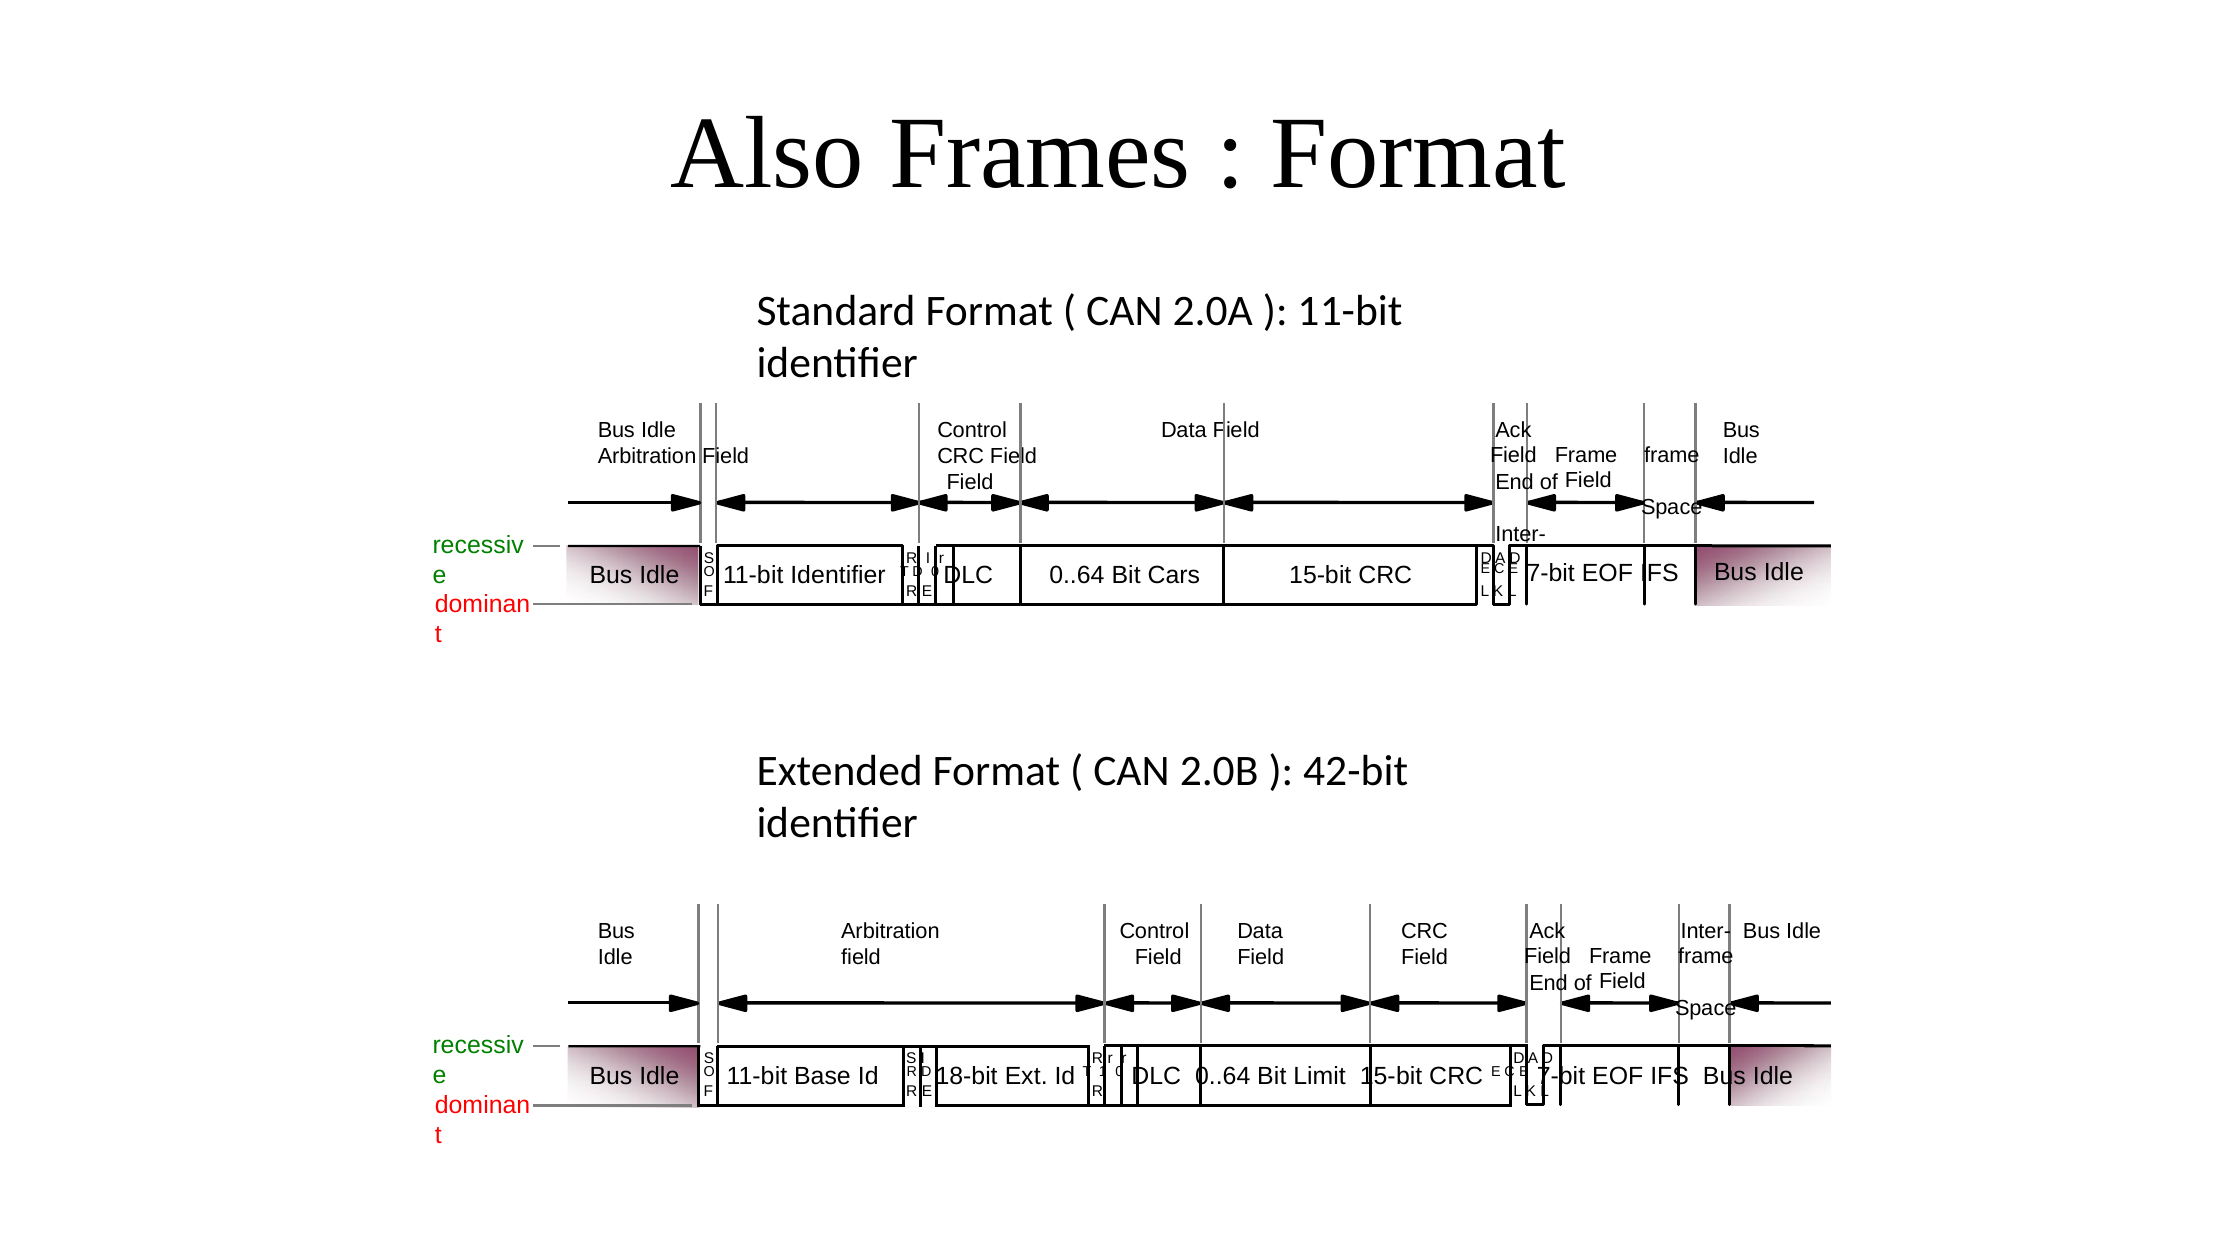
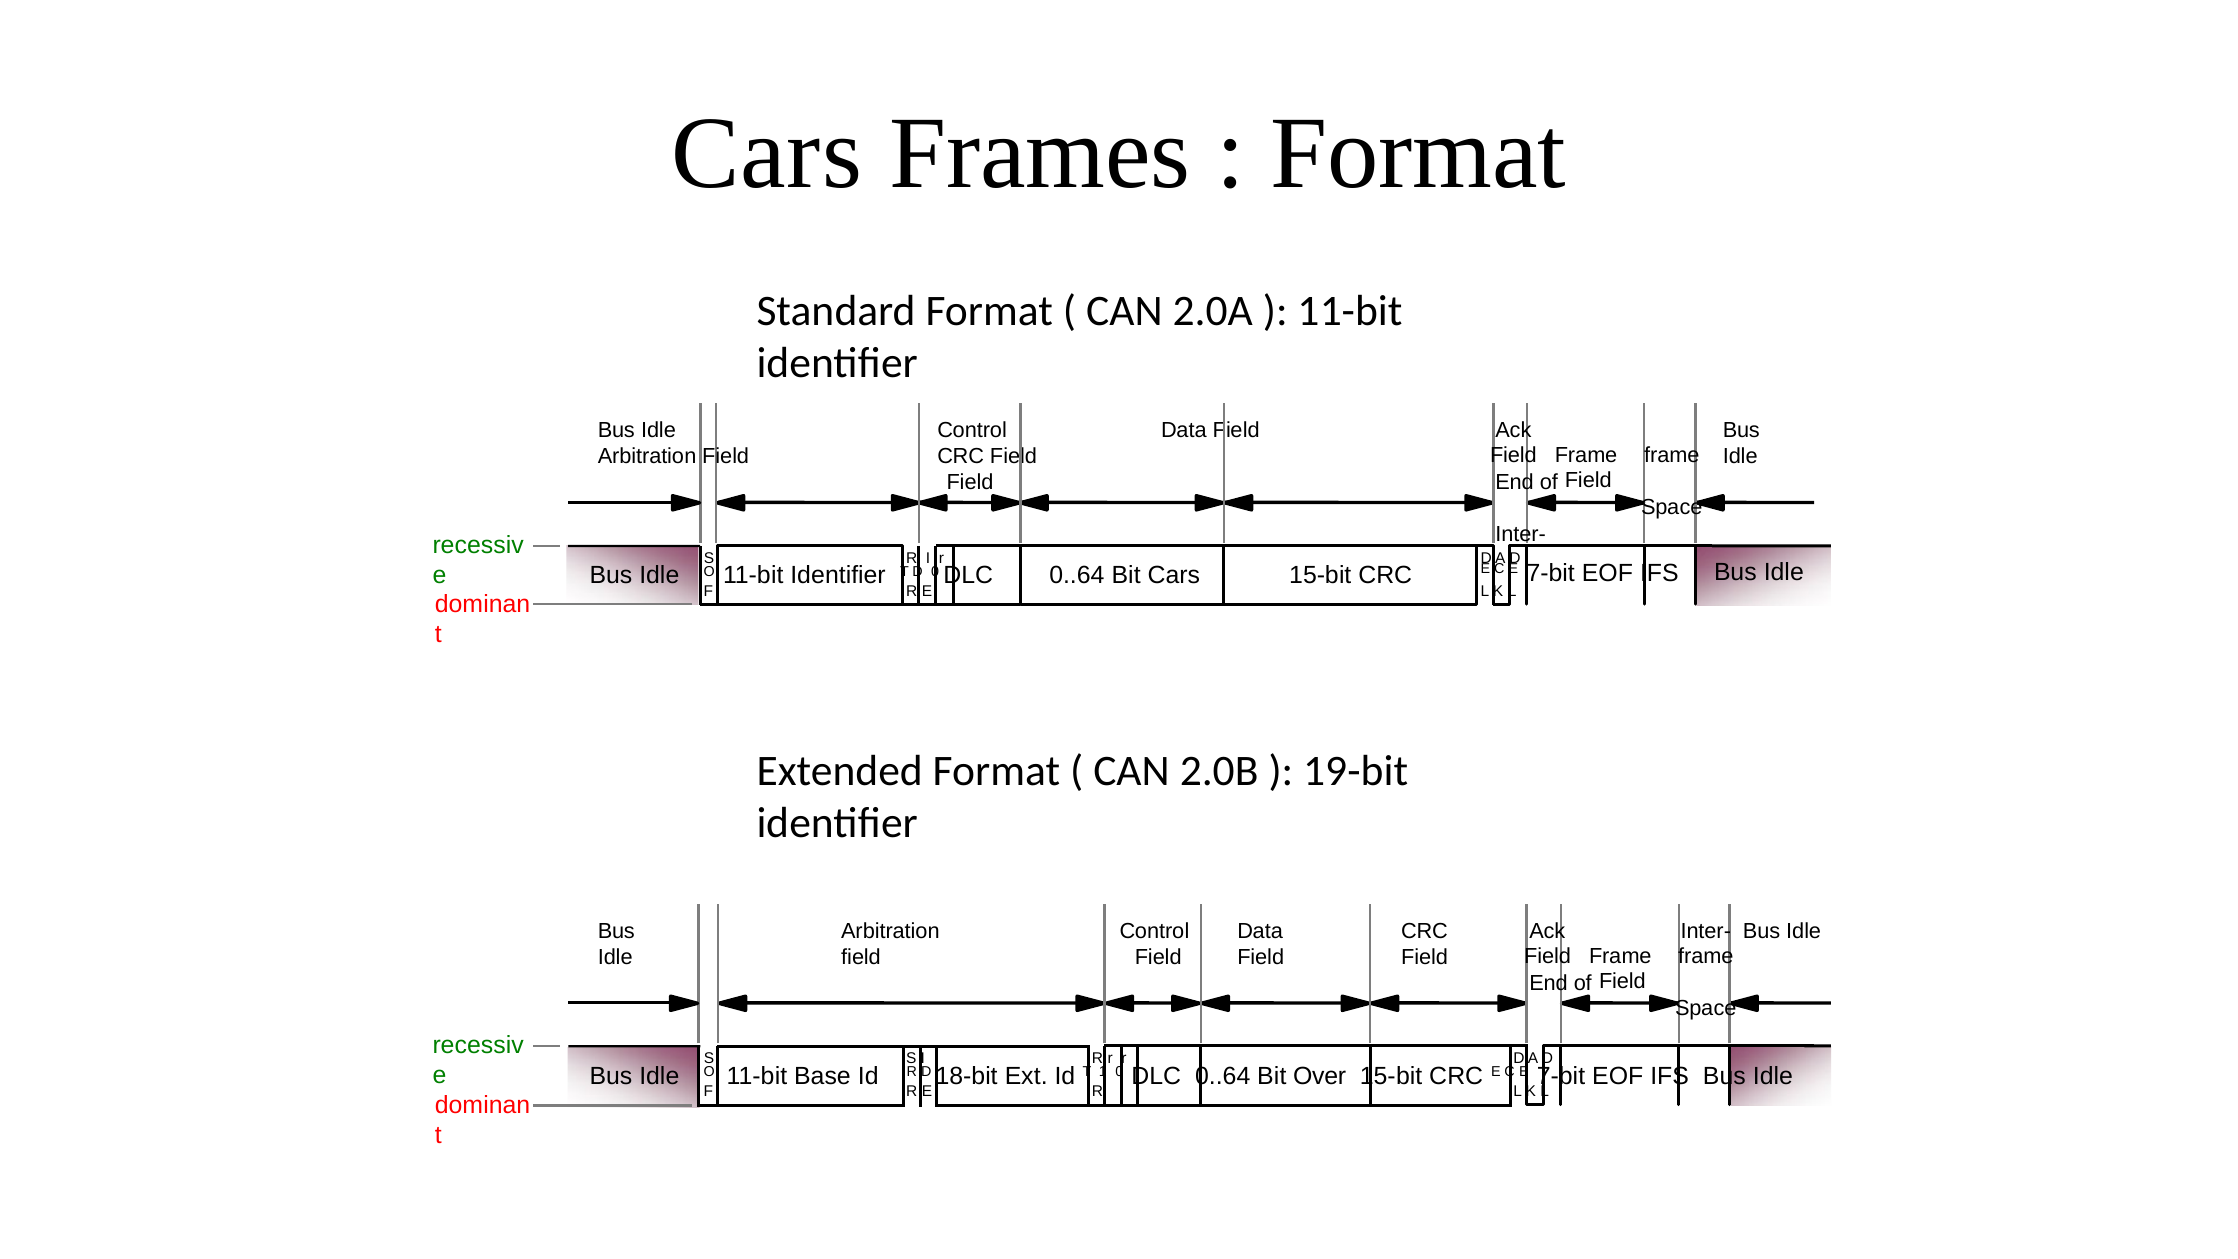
Also: Also -> Cars (767, 154)
42-bit: 42-bit -> 19-bit (1356, 771)
Limit: Limit -> Over (1320, 1076)
